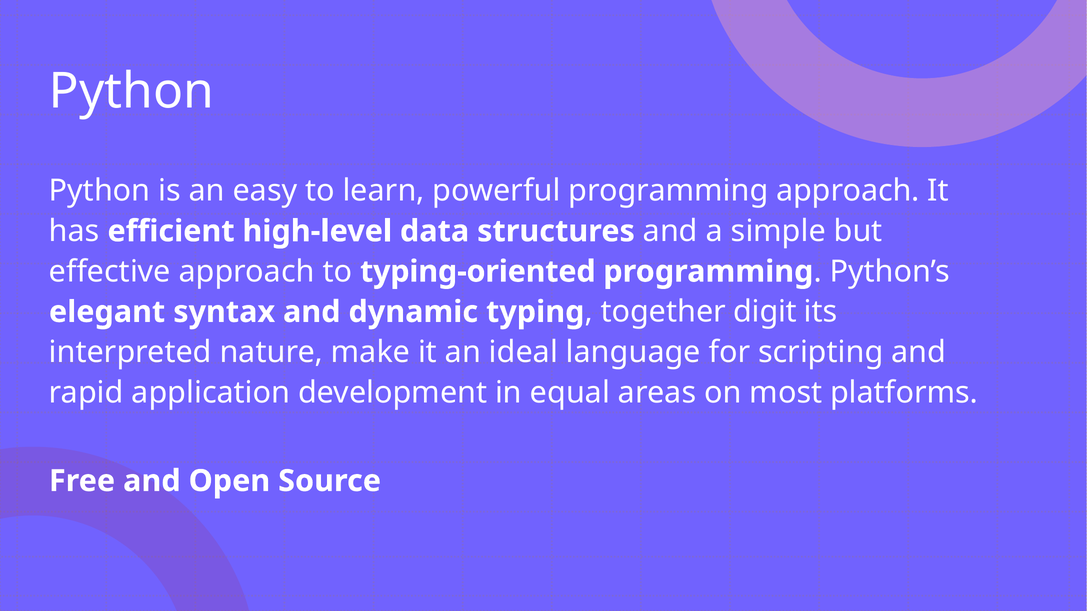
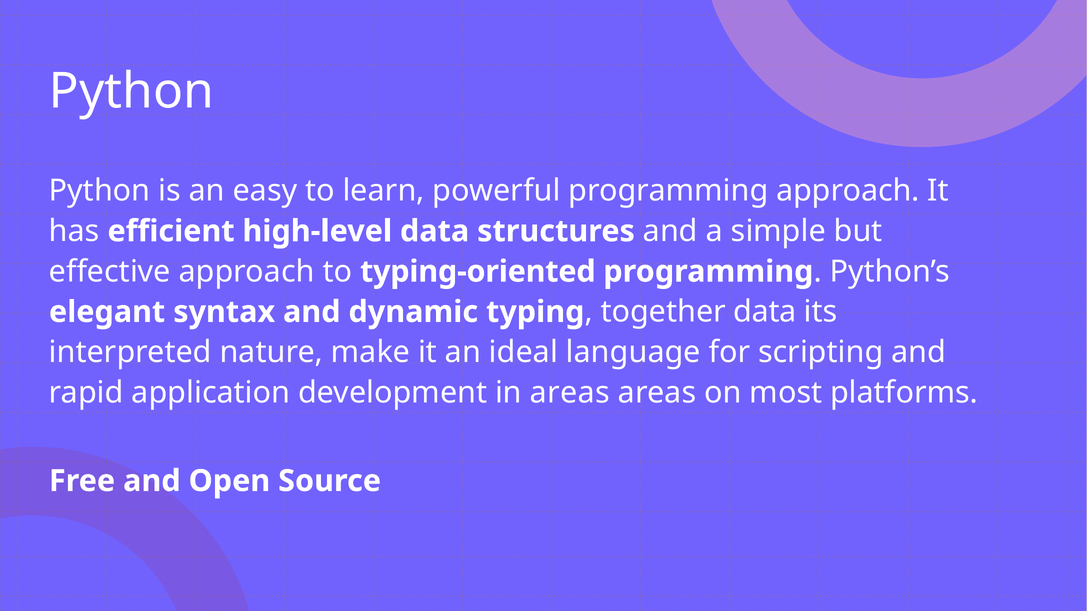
together digit: digit -> data (765, 312)
in equal: equal -> areas (570, 393)
